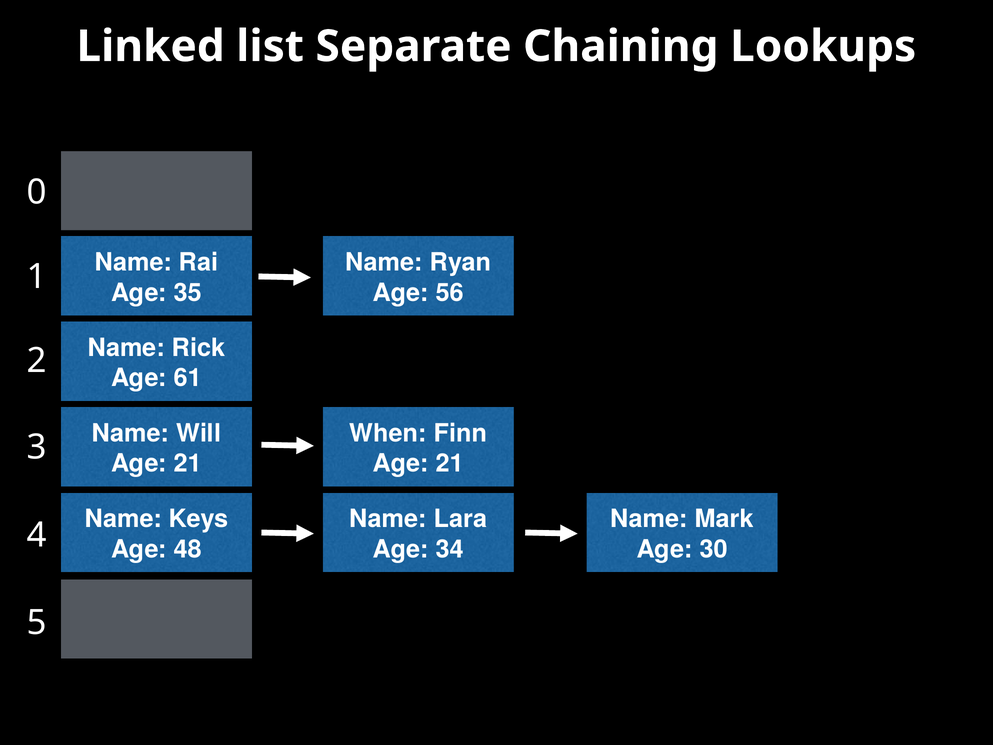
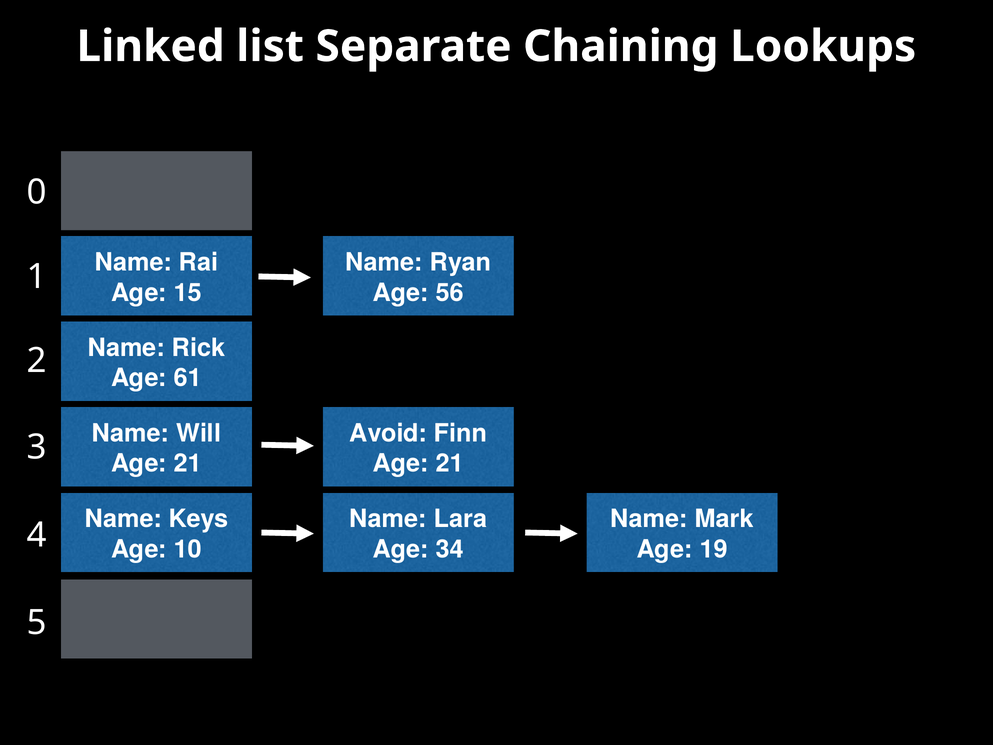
35: 35 -> 15 (188, 293)
When: When -> Avoid (388, 433)
48: 48 -> 10 (188, 549)
30: 30 -> 19 (714, 549)
